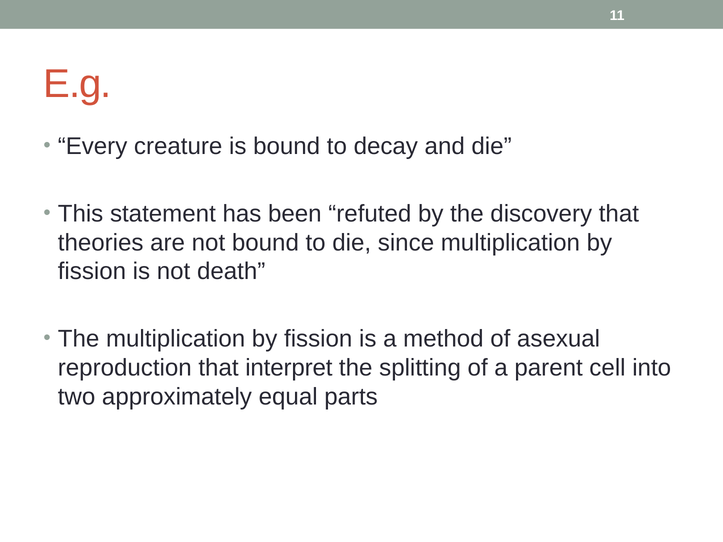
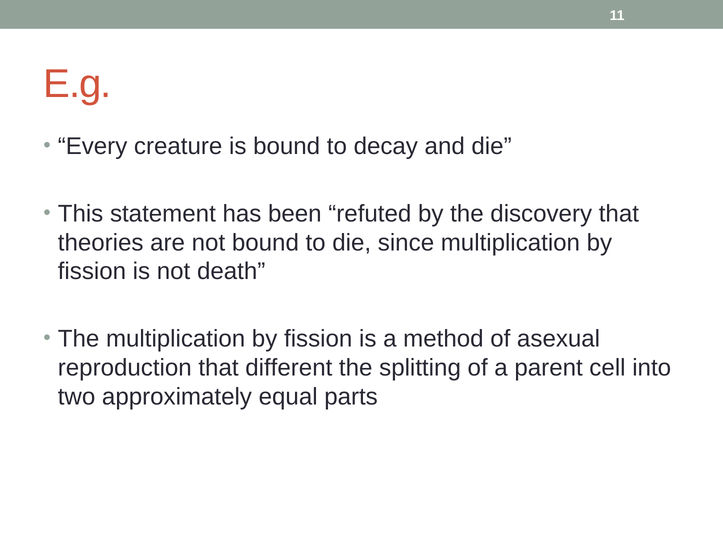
interpret: interpret -> different (289, 368)
